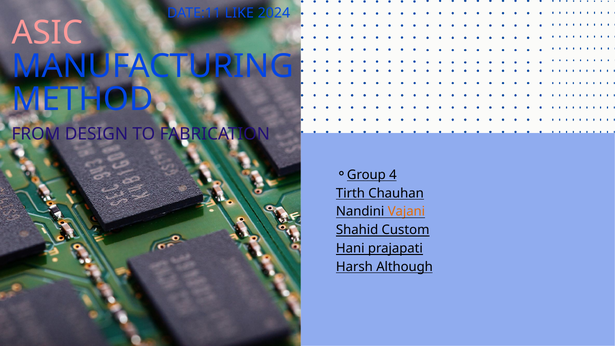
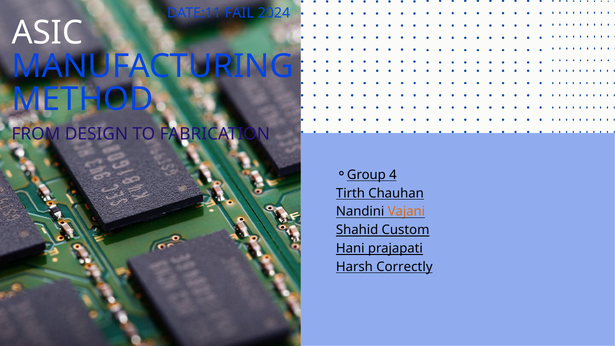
LIKE: LIKE -> FAIL (239, 13)
ASIC colour: pink -> white (47, 33)
Although: Although -> Correctly (404, 267)
